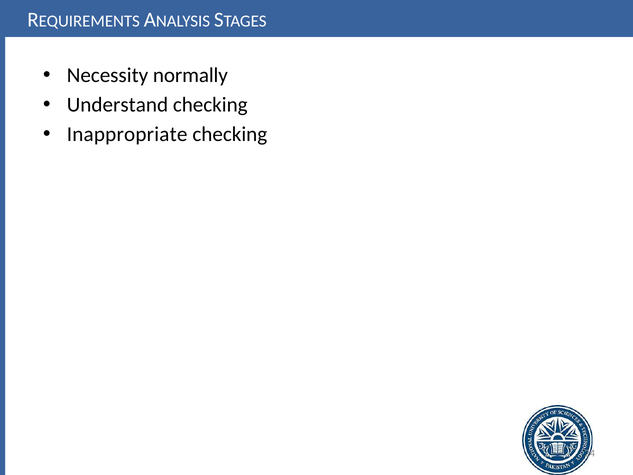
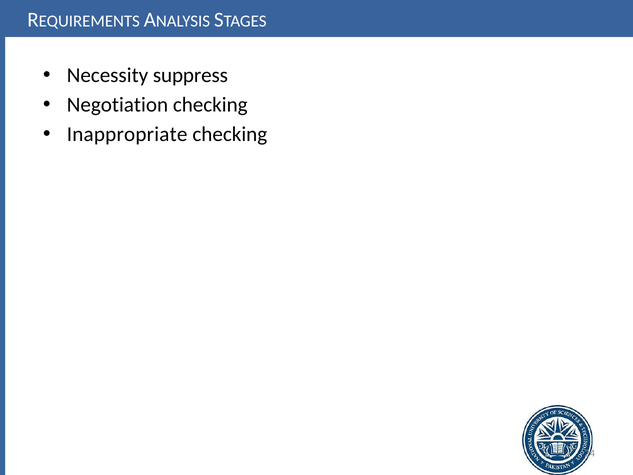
normally: normally -> suppress (190, 75)
Understand: Understand -> Negotiation (117, 105)
